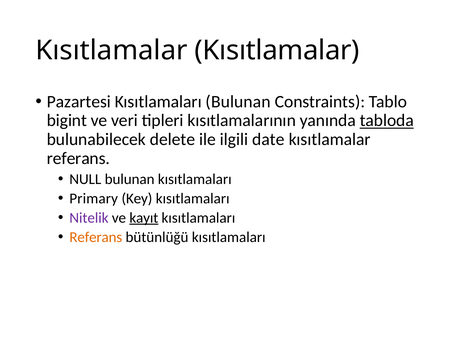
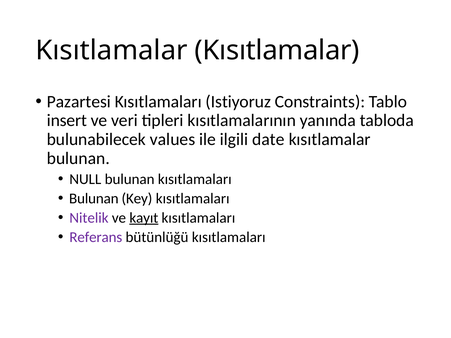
Kısıtlamaları Bulunan: Bulunan -> Istiyoruz (238, 102)
bigint: bigint -> insert (67, 121)
tabloda underline: present -> none (387, 121)
delete: delete -> values (173, 140)
referans: referans -> bulunan (78, 159)
Primary: Primary -> Bulunan (94, 199)
Referans colour: orange -> purple (96, 237)
